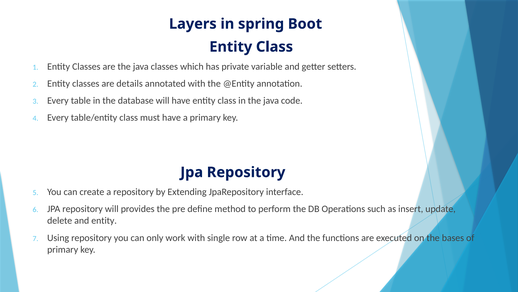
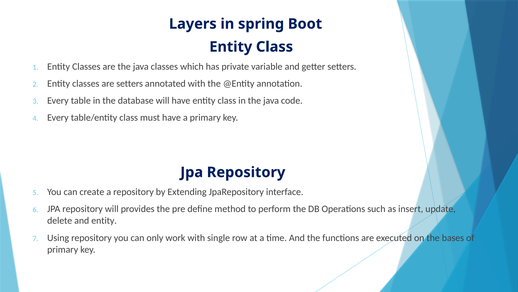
are details: details -> setters (130, 83)
